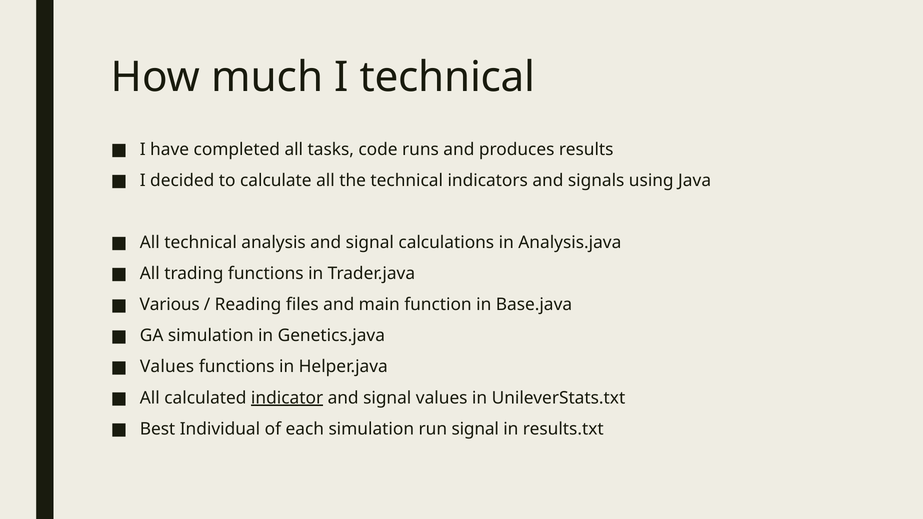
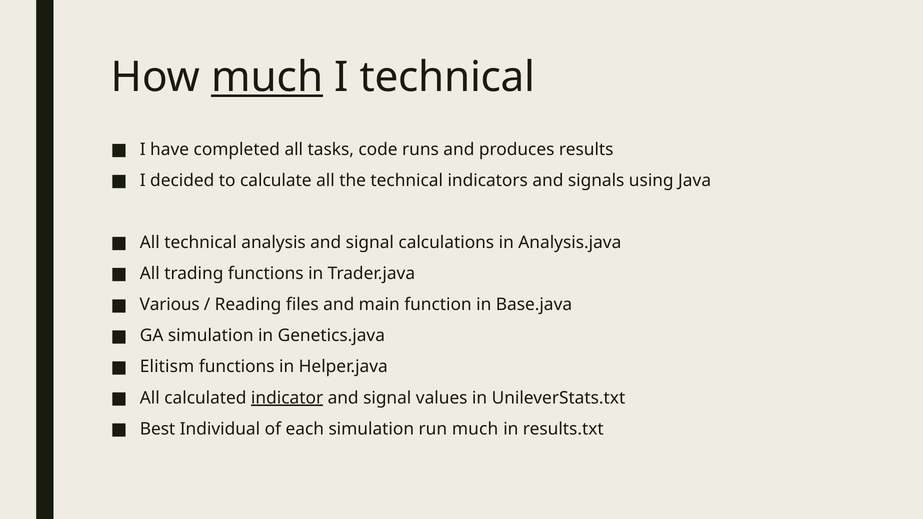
much underline: none -> present (267, 78)
Values: Values -> Elitism (167, 367)
run signal: signal -> much (475, 429)
